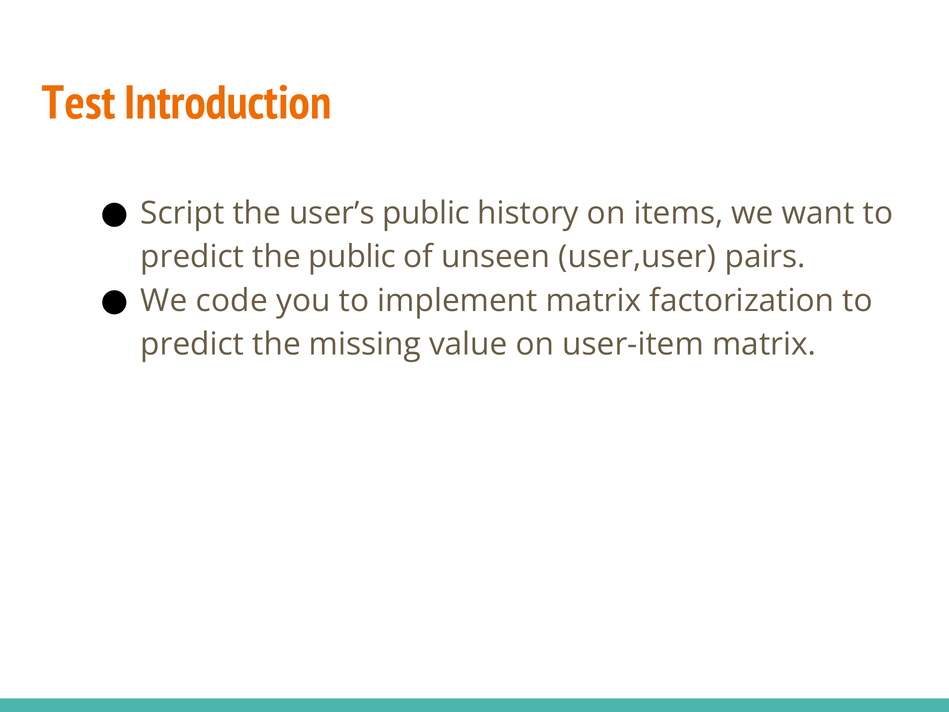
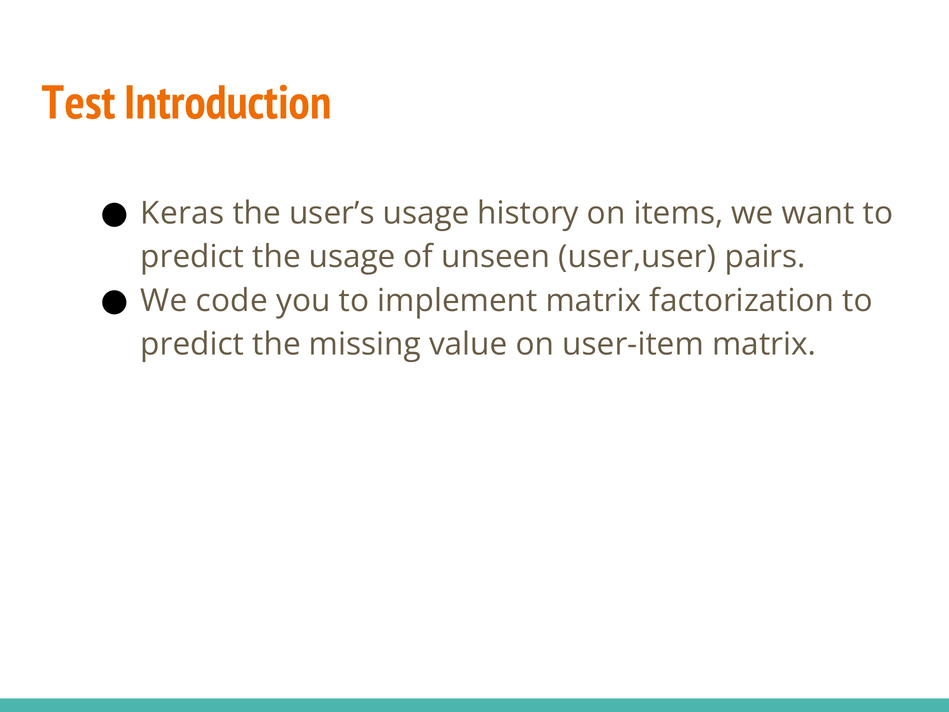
Script: Script -> Keras (182, 213)
user’s public: public -> usage (426, 213)
the public: public -> usage (352, 257)
